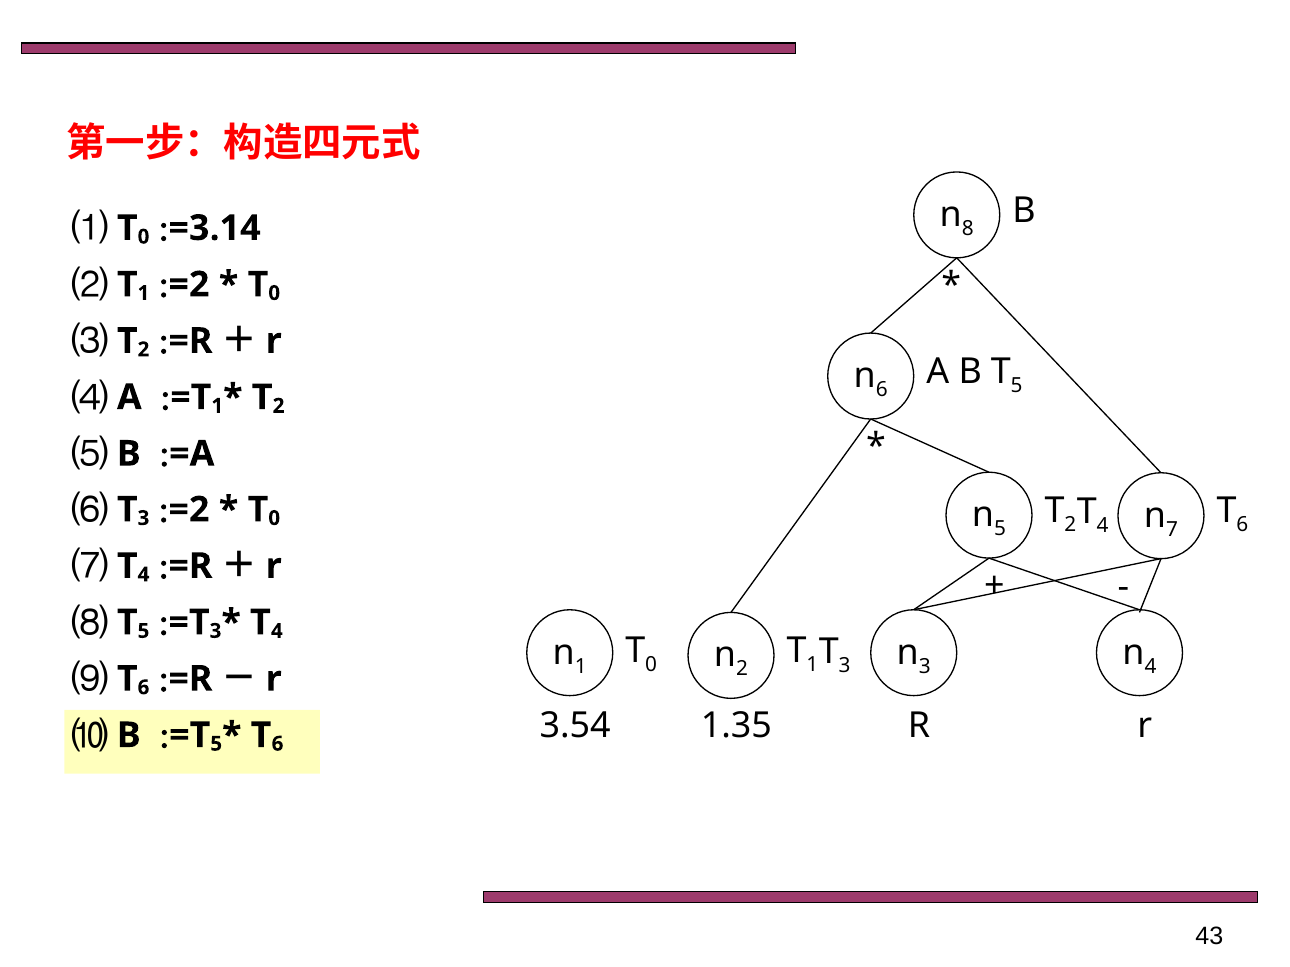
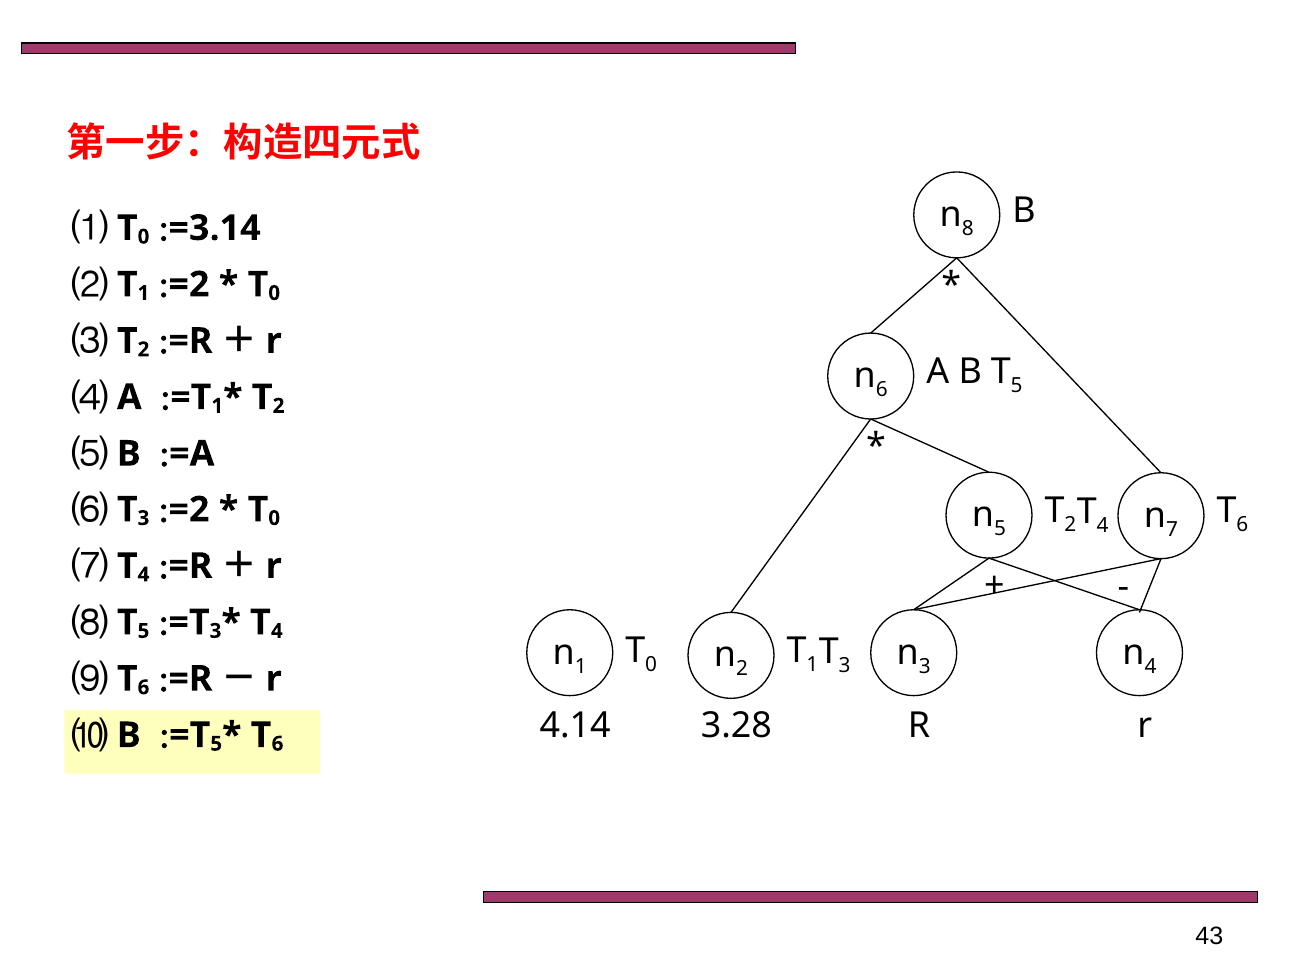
3.54: 3.54 -> 4.14 (575, 726)
1.35: 1.35 -> 3.28 (736, 726)
